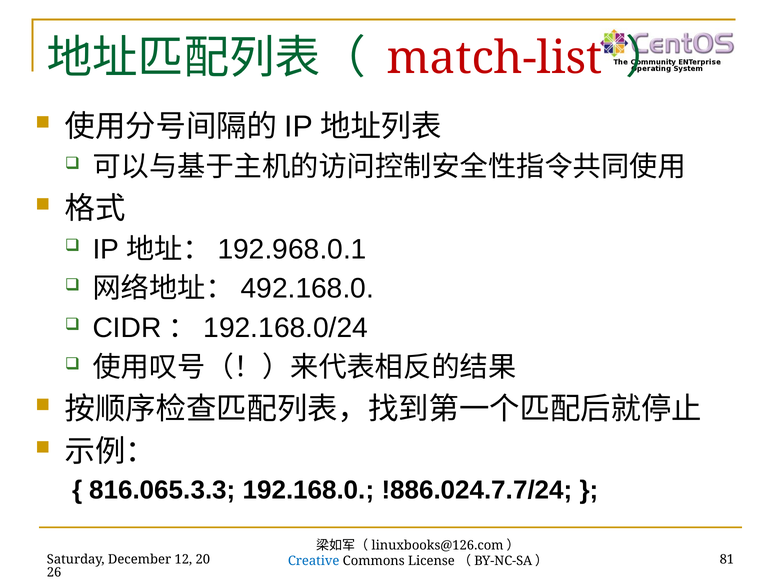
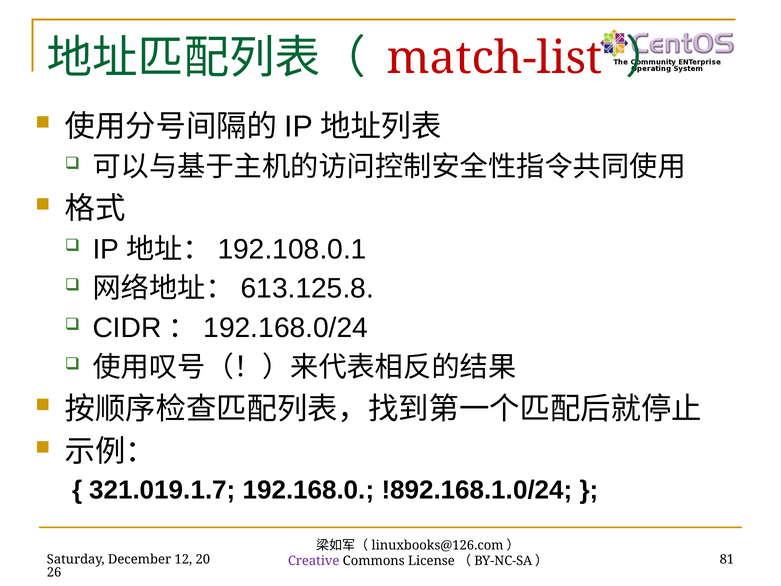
192.968.0.1: 192.968.0.1 -> 192.108.0.1 (292, 249)
492.168.0: 492.168.0 -> 613.125.8 (307, 289)
816.065.3.3: 816.065.3.3 -> 321.019.1.7 (162, 490)
!886.024.7.7/24: !886.024.7.7/24 -> !892.168.1.0/24 (477, 490)
Creative colour: blue -> purple (314, 561)
